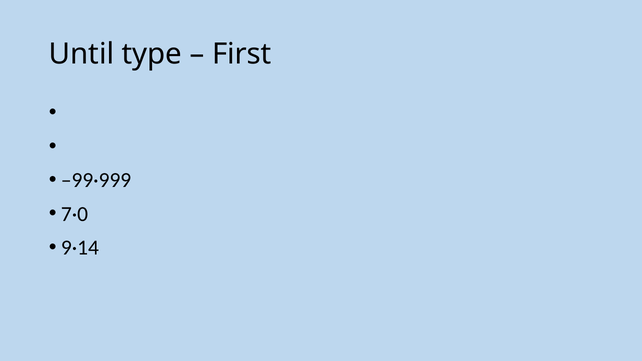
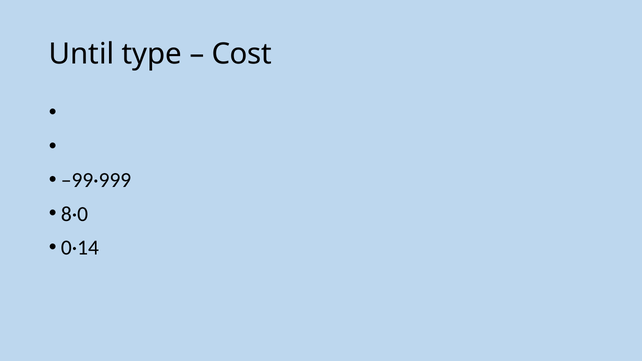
First: First -> Cost (242, 54)
7·0: 7·0 -> 8·0 (75, 214)
9·14: 9·14 -> 0·14 (80, 248)
